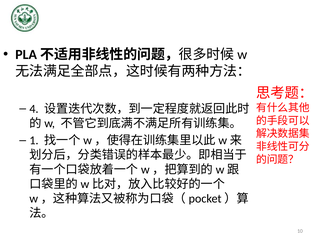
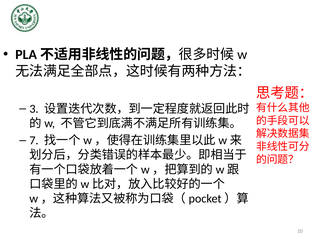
4: 4 -> 3 (34, 109)
1: 1 -> 7 (34, 140)
